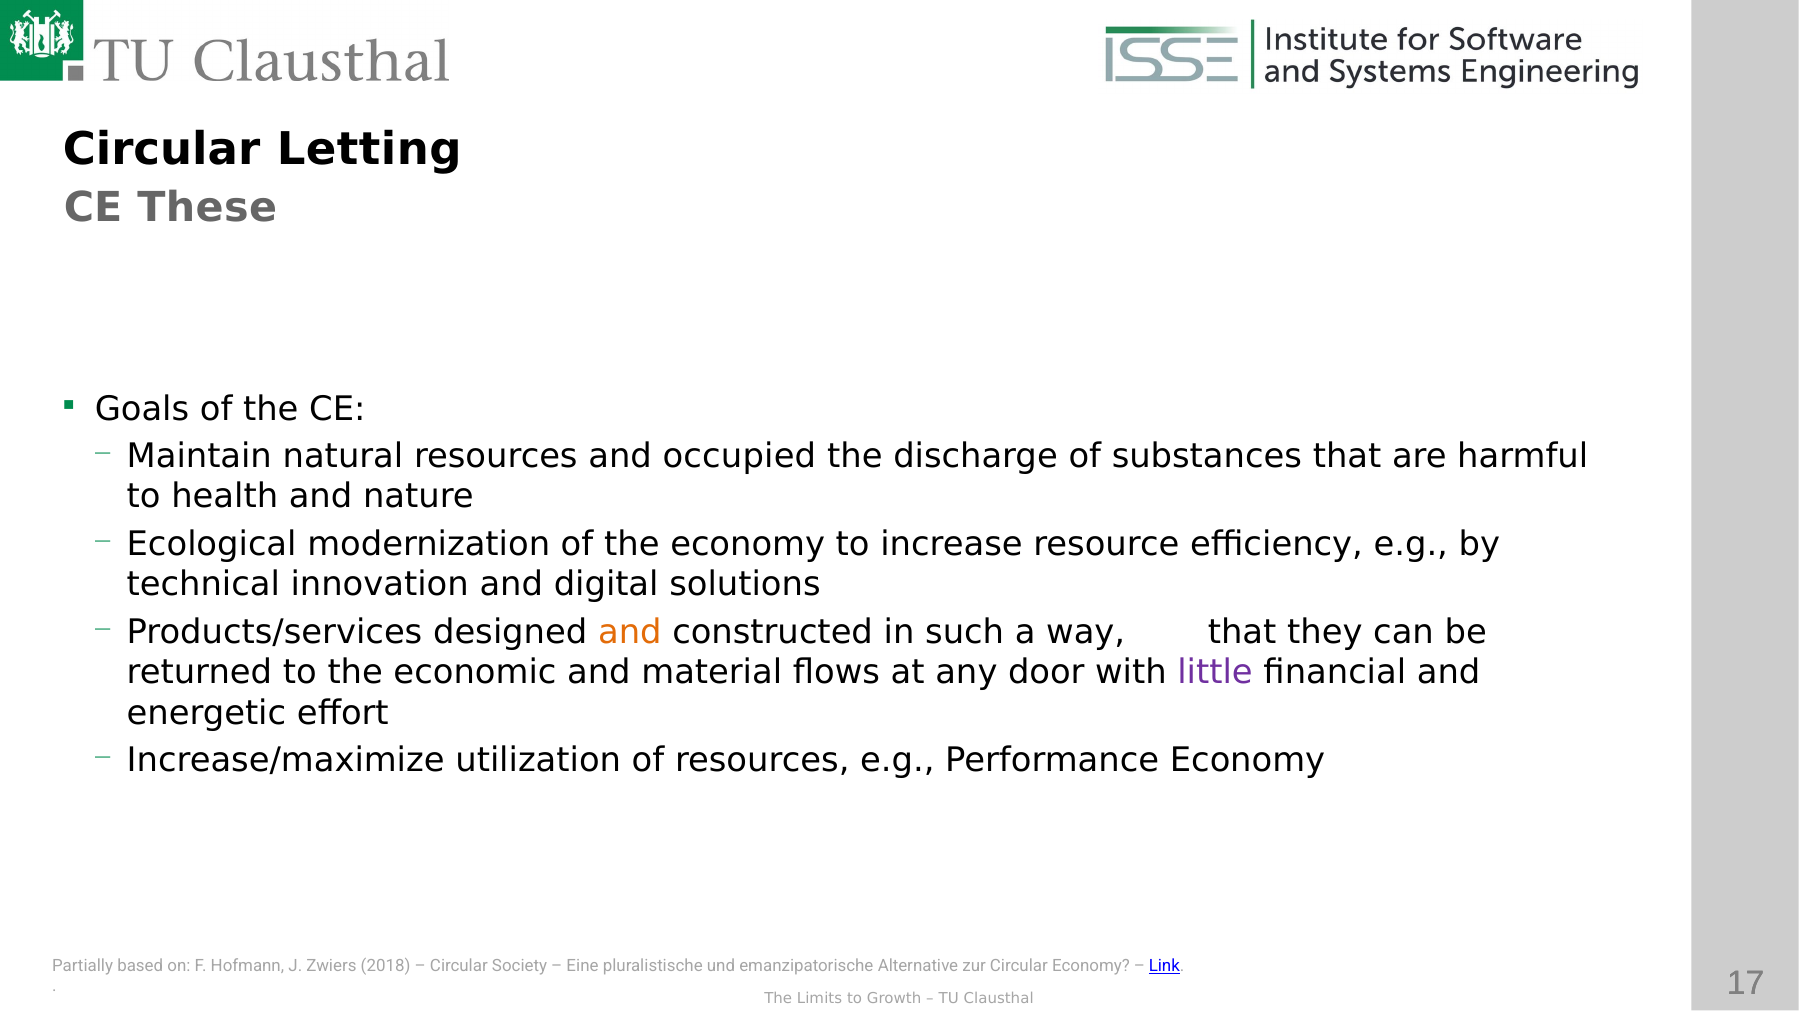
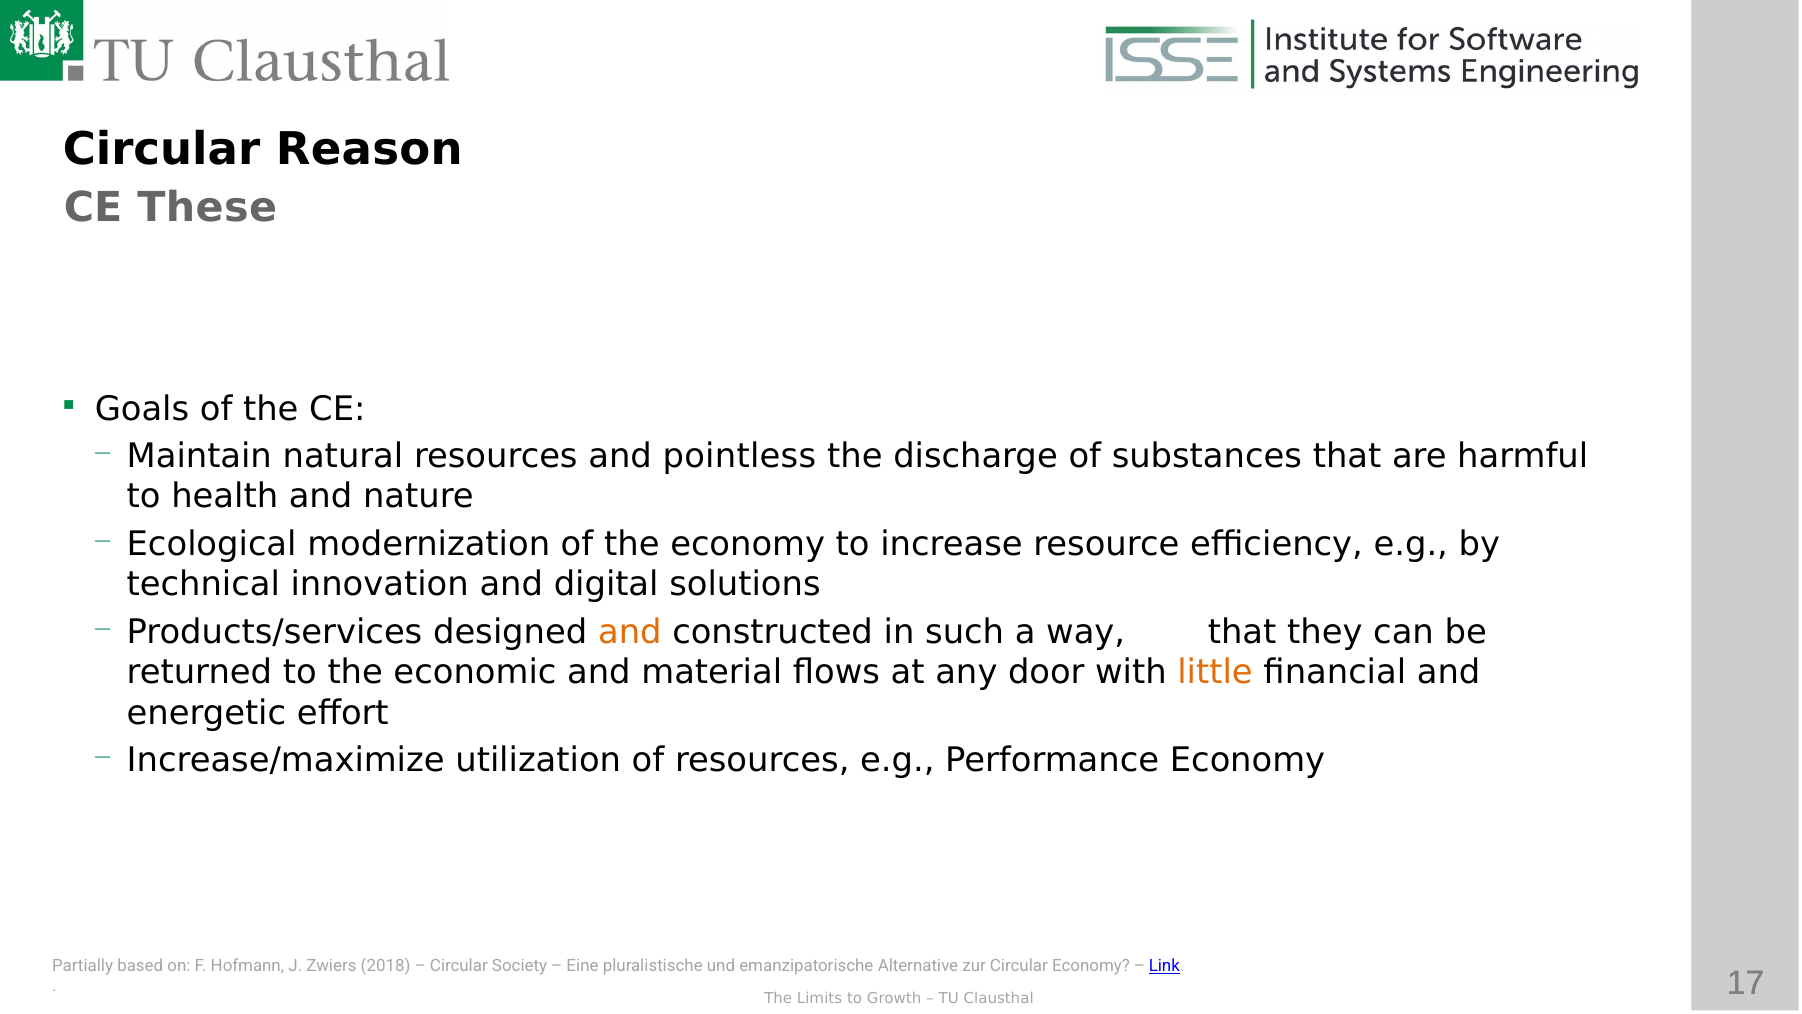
Letting: Letting -> Reason (369, 150)
occupied: occupied -> pointless (739, 456)
little colour: purple -> orange (1215, 672)
